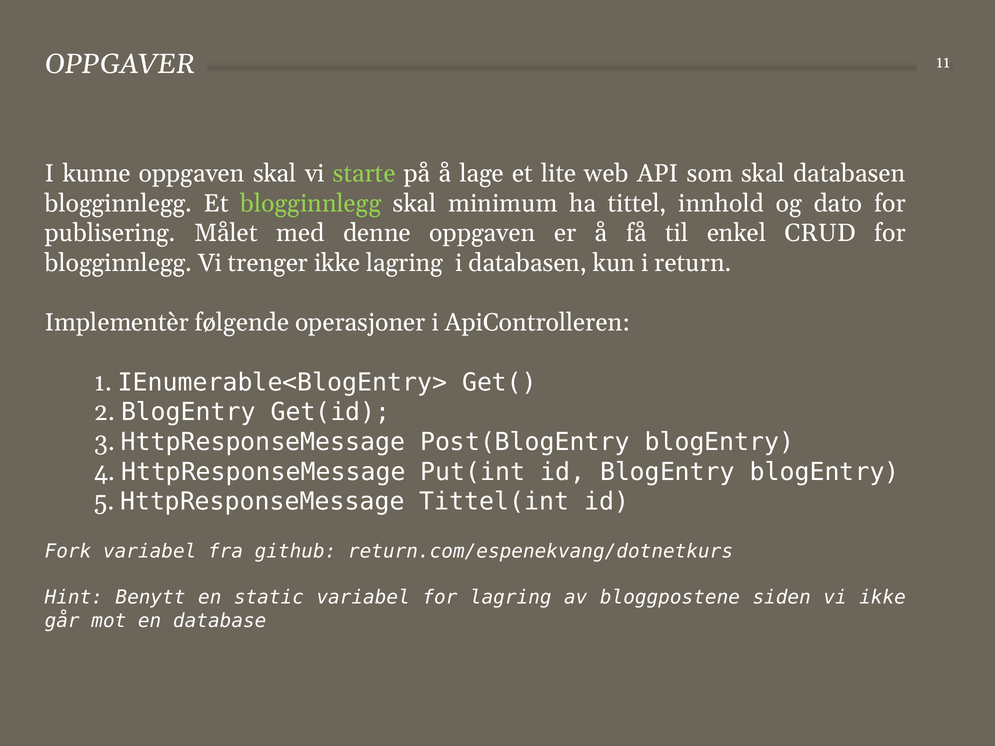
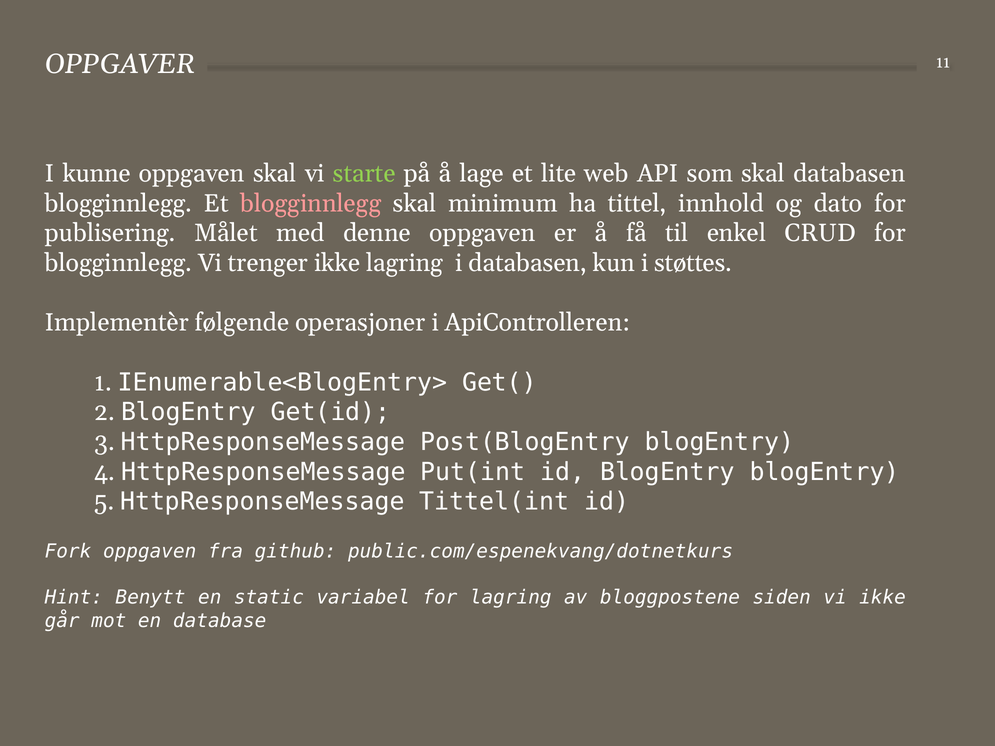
blogginnlegg colour: light green -> pink (311, 203)
return: return -> støttes (693, 263)
Fork variabel: variabel -> oppgaven (150, 551)
return.com/espenekvang/dotnetkurs: return.com/espenekvang/dotnetkurs -> public.com/espenekvang/dotnetkurs (541, 551)
